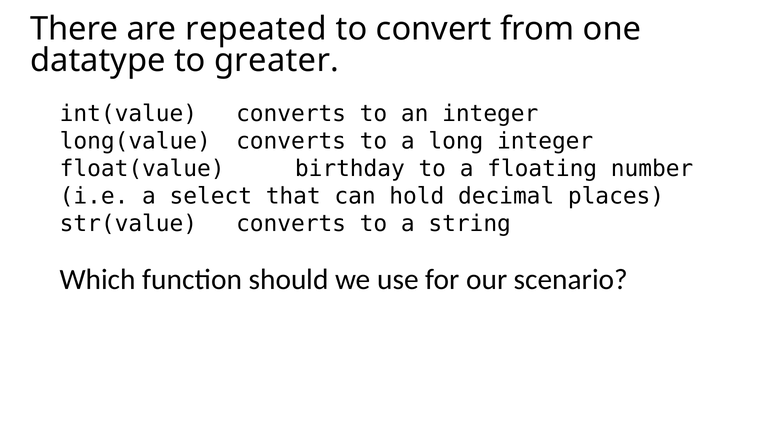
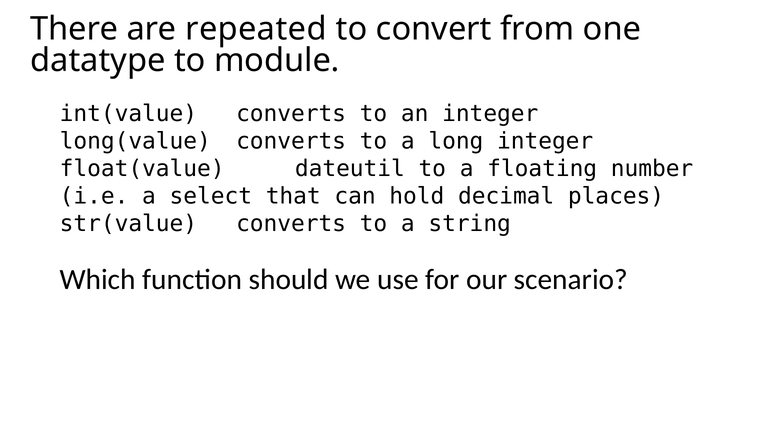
greater: greater -> module (277, 60)
birthday: birthday -> dateutil (350, 169)
